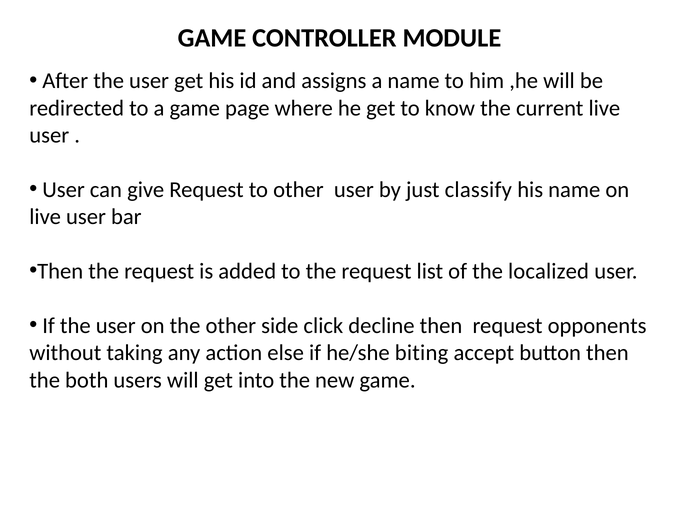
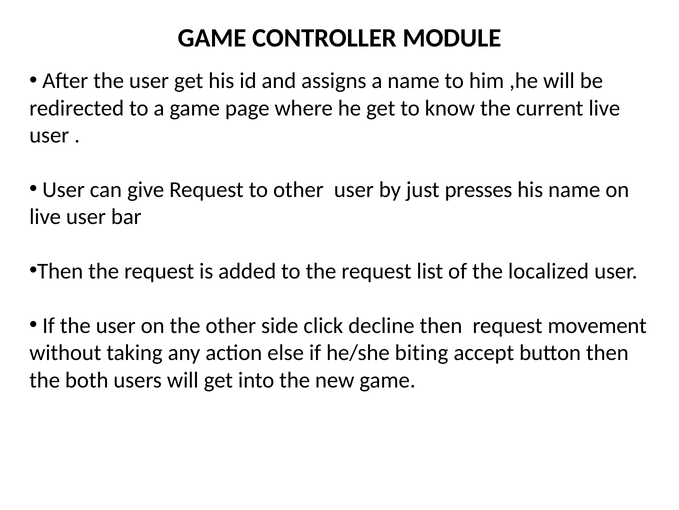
classify: classify -> presses (478, 189)
opponents: opponents -> movement (597, 325)
